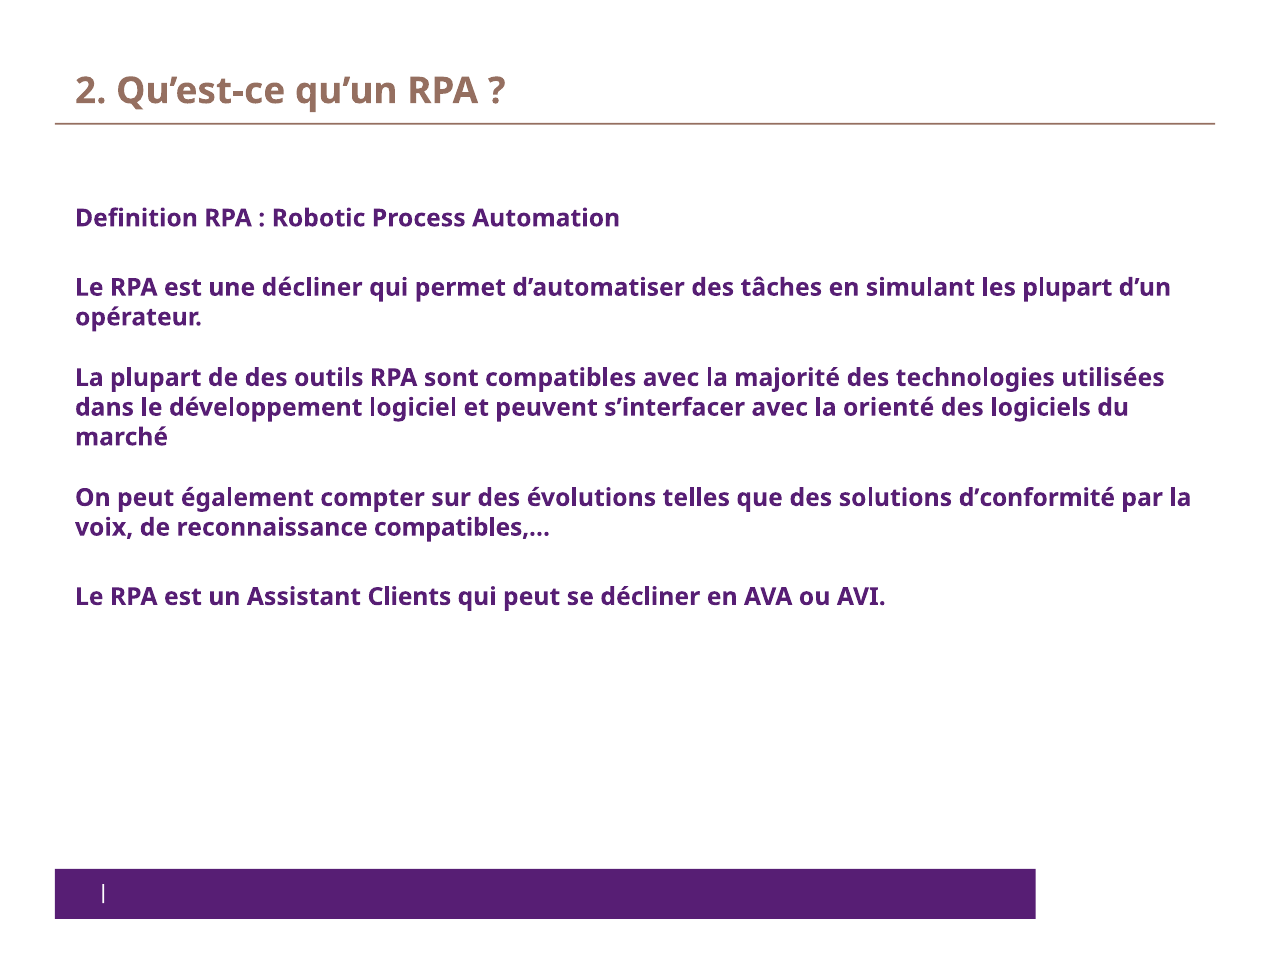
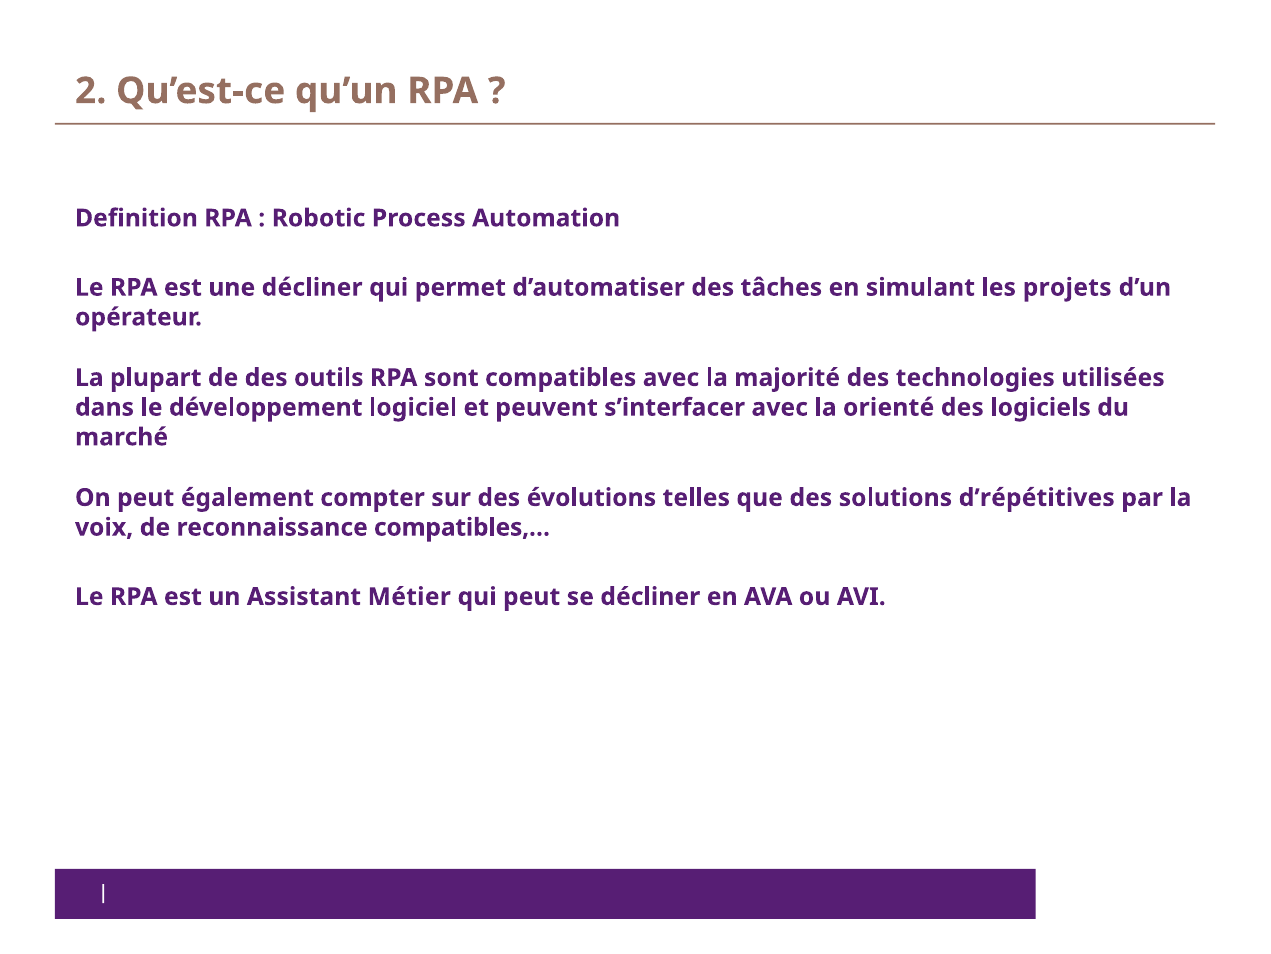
les plupart: plupart -> projets (1067, 287)
d’conformité: d’conformité -> d’répétitives (1037, 497)
Clients: Clients -> Métier (409, 596)
